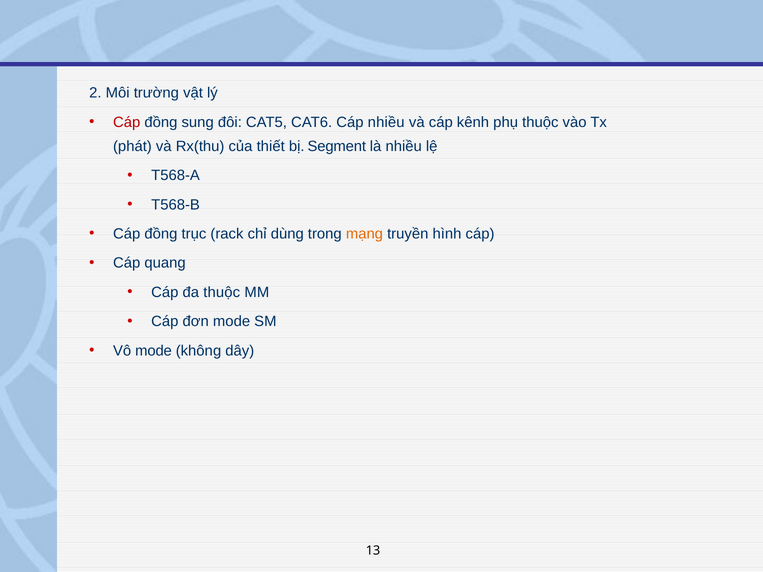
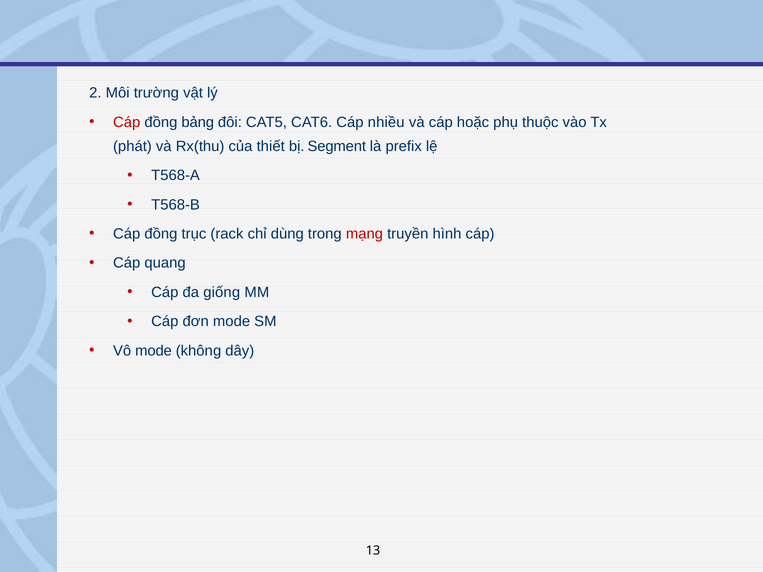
sung: sung -> bảng (198, 122)
kênh: kênh -> hoặc (473, 122)
là nhiều: nhiều -> prefix (404, 146)
mạng colour: orange -> red (364, 234)
đa thuộc: thuộc -> giống (222, 292)
